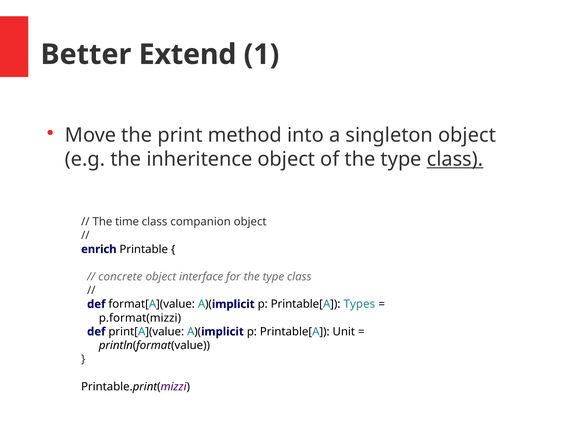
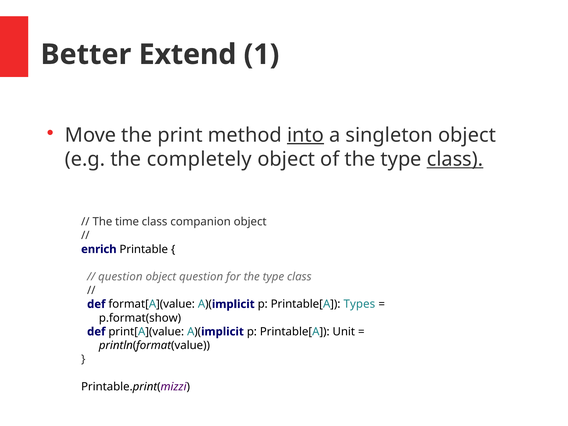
into underline: none -> present (305, 135)
inheritence: inheritence -> completely (199, 159)
concrete: concrete -> question (120, 277)
object interface: interface -> question (201, 277)
p.format(mizzi: p.format(mizzi -> p.format(show (140, 318)
